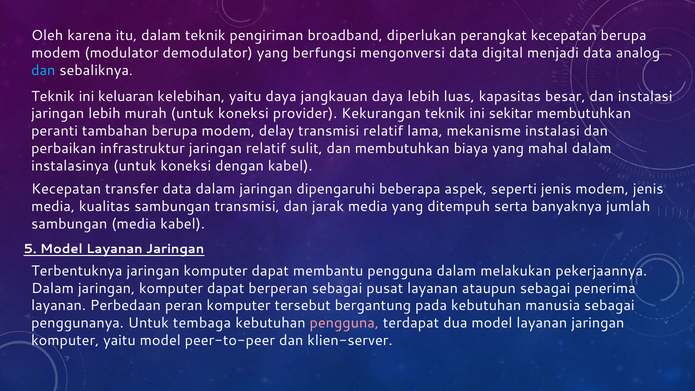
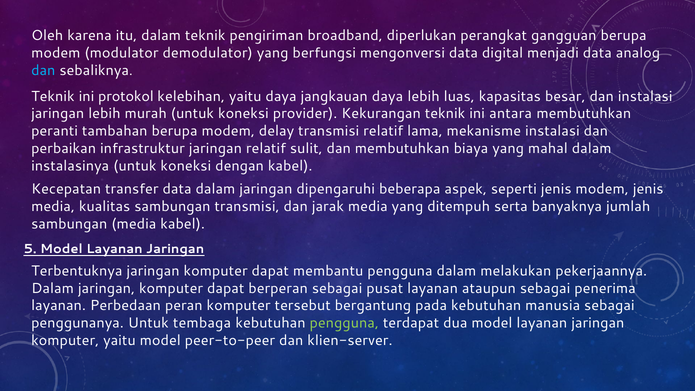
perangkat kecepatan: kecepatan -> gangguan (564, 36)
keluaran: keluaran -> protokol (126, 96)
sekitar: sekitar -> antara (511, 114)
pengguna colour: pink -> light green (344, 323)
